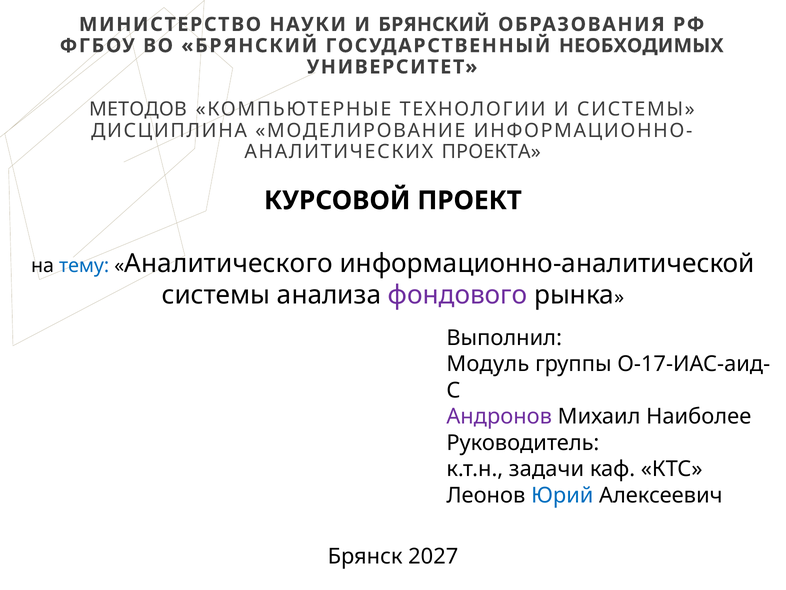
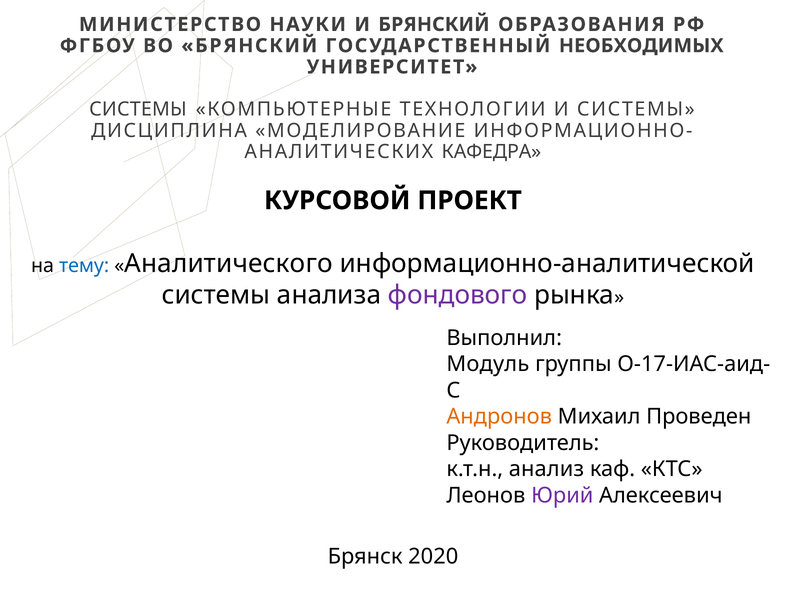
МЕТОДОВ: МЕТОДОВ -> СИСТЕМЫ (138, 109)
ПРОЕКТА: ПРОЕКТА -> КАФЕДРА (491, 152)
Андронов colour: purple -> orange (499, 416)
Наиболее: Наиболее -> Проведен (699, 416)
задачи: задачи -> анализ (546, 469)
Юрий colour: blue -> purple (562, 495)
2027: 2027 -> 2020 (433, 556)
